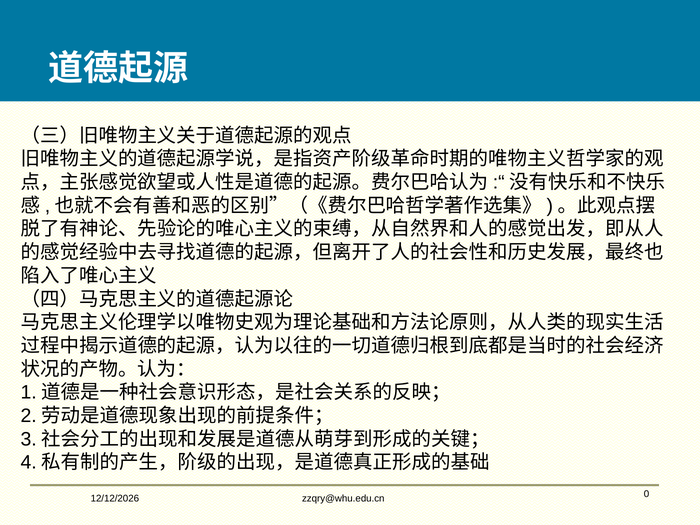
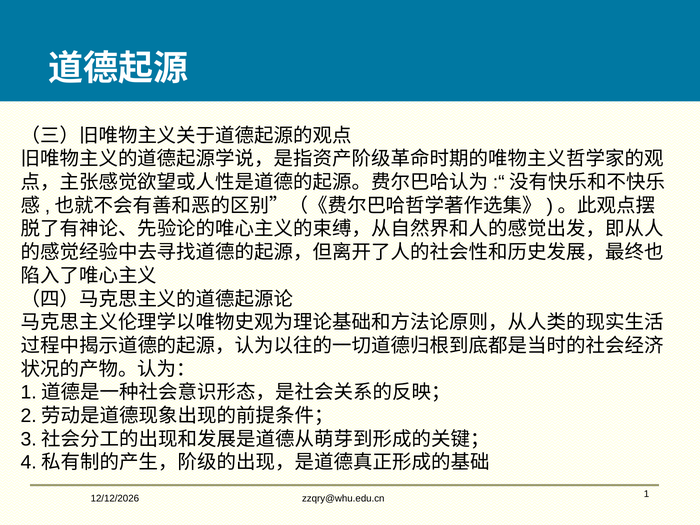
0: 0 -> 1 (647, 494)
